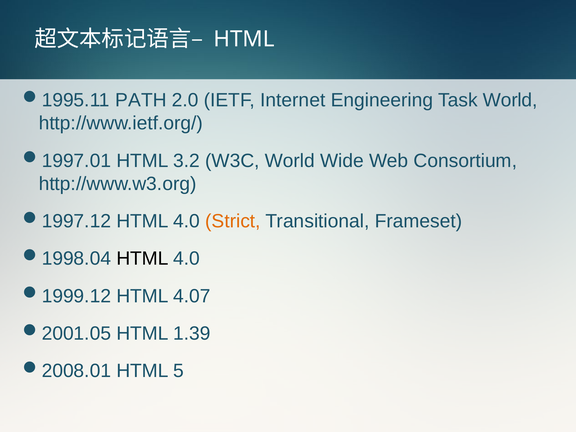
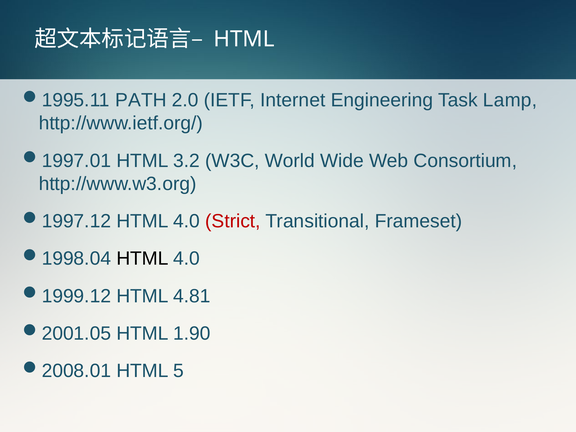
Task World: World -> Lamp (510, 100)
Strict colour: orange -> red (233, 221)
4.07: 4.07 -> 4.81 (192, 296)
1.39: 1.39 -> 1.90 (192, 333)
